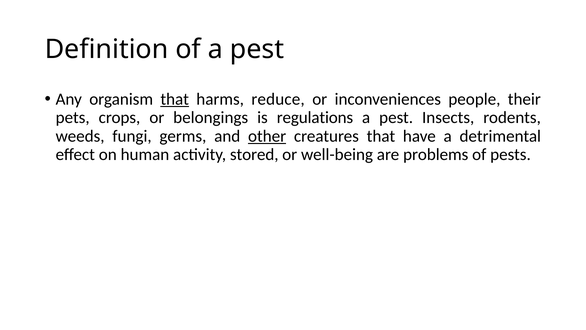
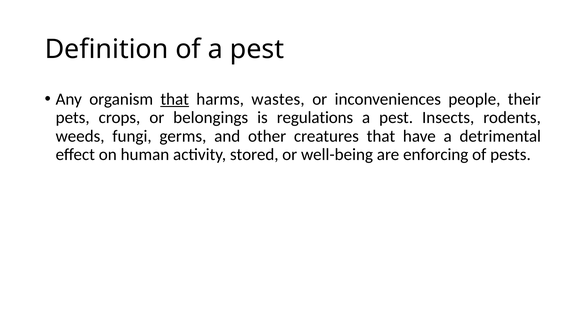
reduce: reduce -> wastes (278, 99)
other underline: present -> none (267, 136)
problems: problems -> enforcing (436, 154)
